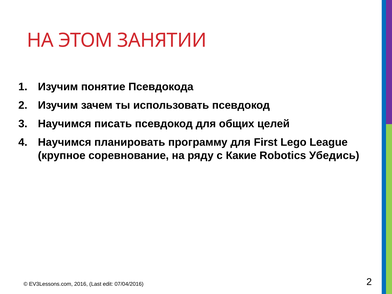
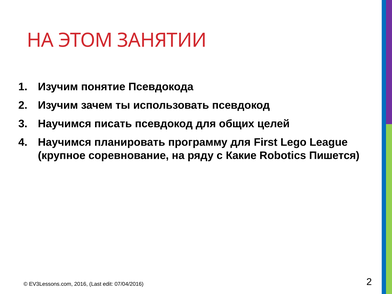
Убедись: Убедись -> Пишется (334, 155)
